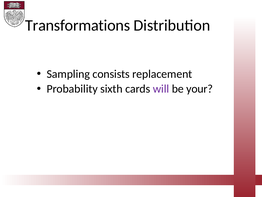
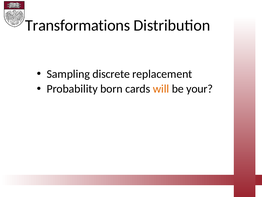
consists: consists -> discrete (111, 74)
sixth: sixth -> born (111, 89)
will colour: purple -> orange (161, 89)
